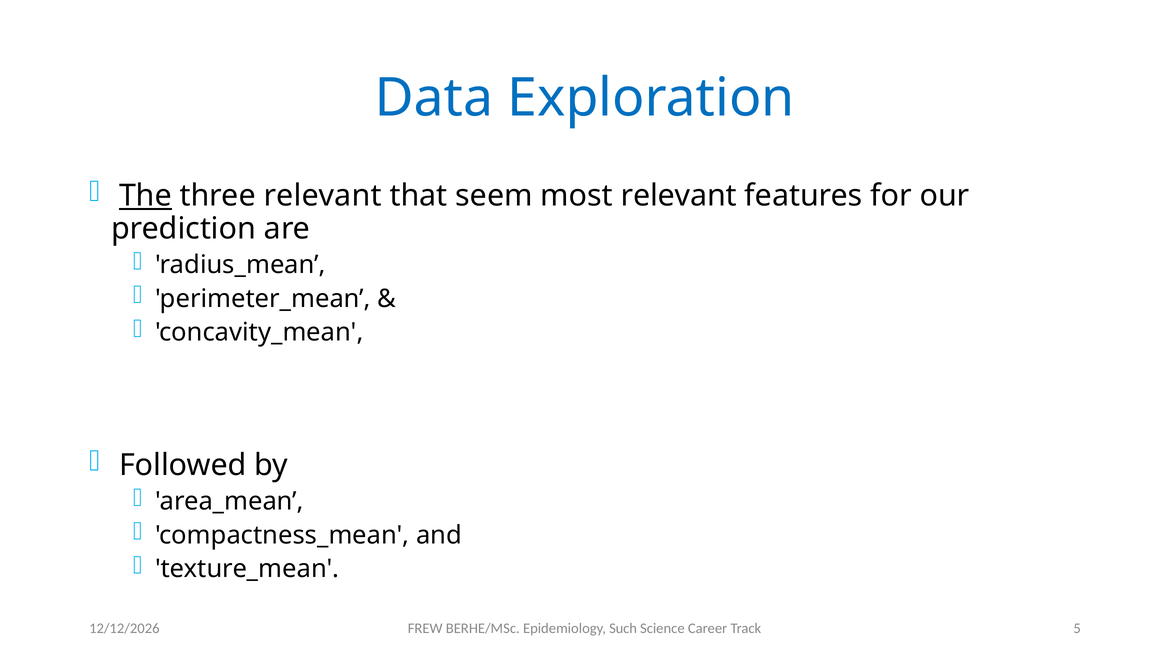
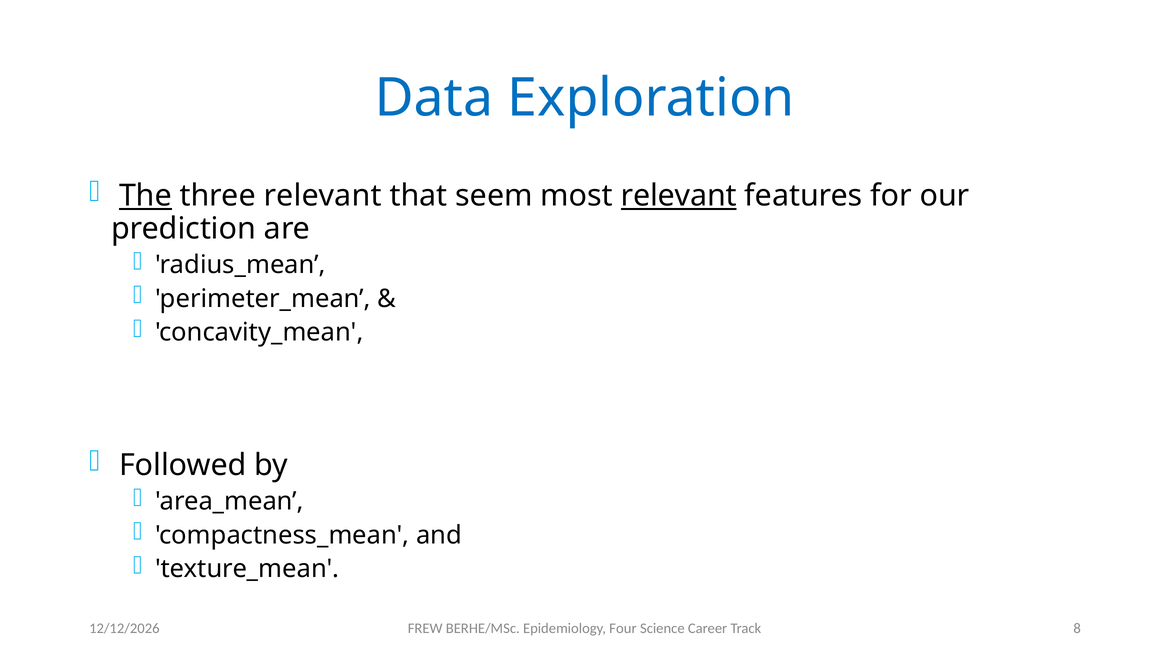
relevant underline: none -> present (679, 196)
Such: Such -> Four (623, 628)
5: 5 -> 8 (1077, 628)
